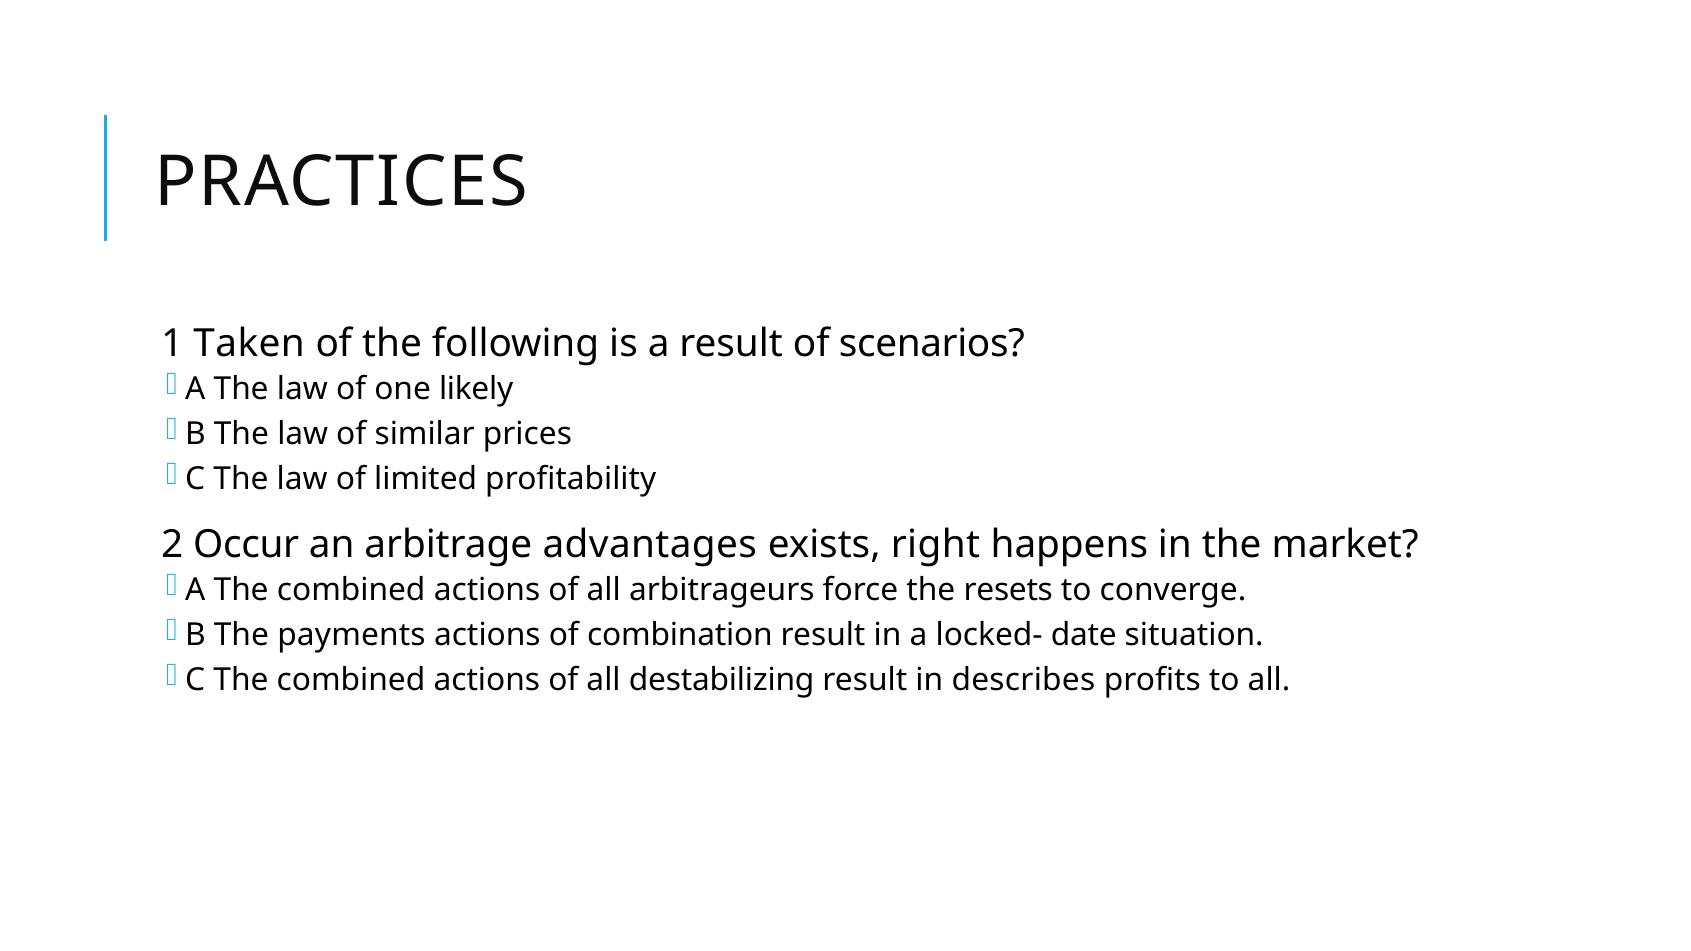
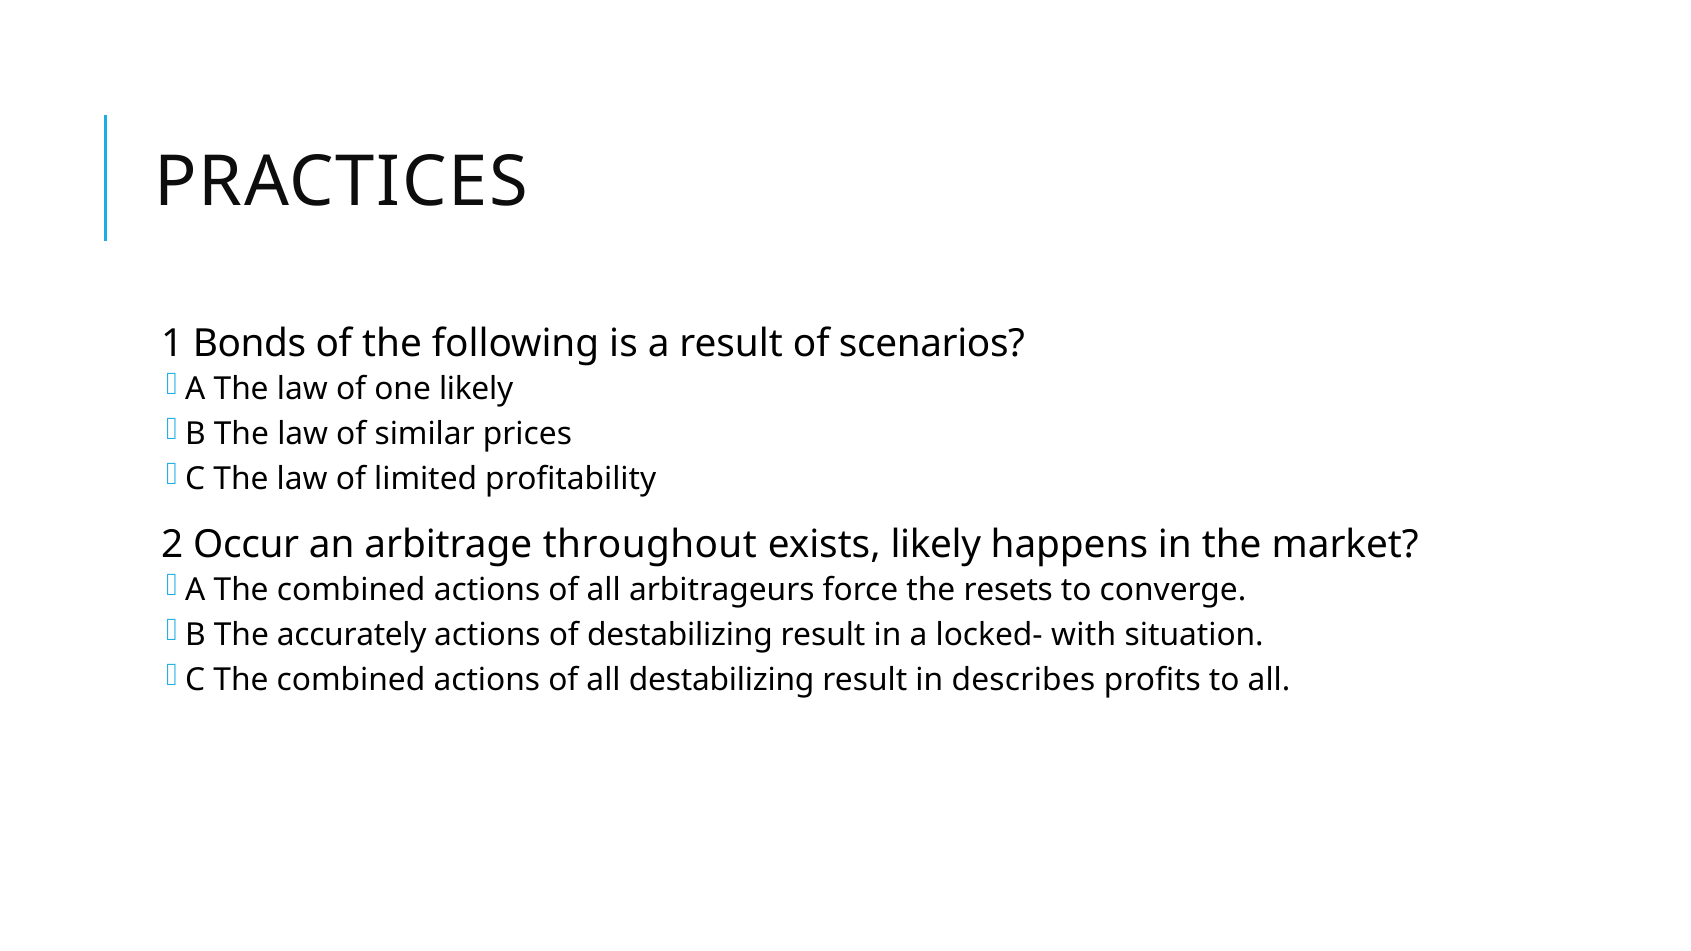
Taken: Taken -> Bonds (249, 344)
advantages: advantages -> throughout (650, 545)
exists right: right -> likely (936, 545)
payments: payments -> accurately (352, 635)
of combination: combination -> destabilizing (680, 635)
date: date -> with (1084, 635)
